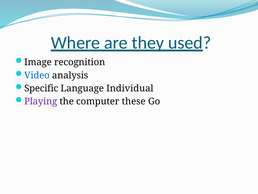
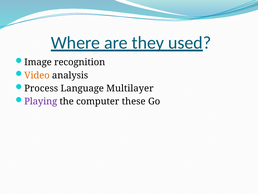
Video colour: blue -> orange (37, 75)
Specific: Specific -> Process (41, 88)
Individual: Individual -> Multilayer (130, 88)
